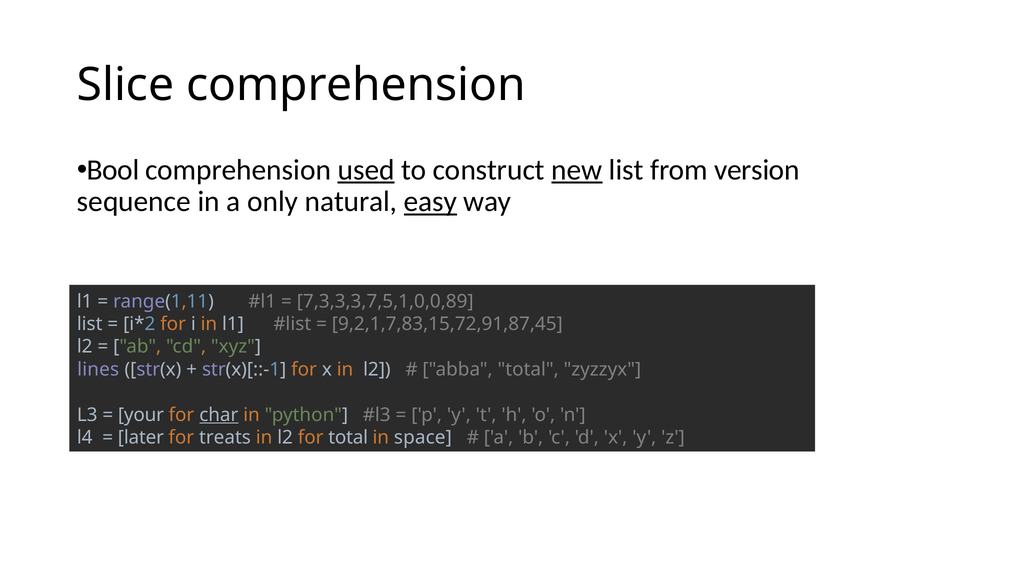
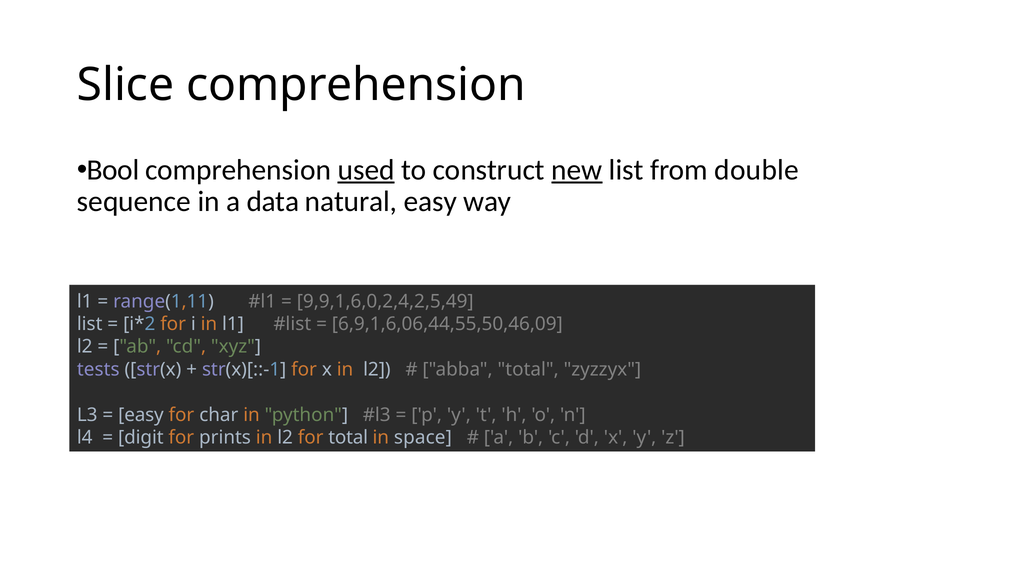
version: version -> double (757, 170)
only: only -> data (273, 202)
easy underline: present -> none (430, 202)
7,3,3,3,7,5,1,0,0,89: 7,3,3,3,7,5,1,0,0,89 -> 9,9,1,6,0,2,4,2,5,49 (385, 301)
9,2,1,7,83,15,72,91,87,45: 9,2,1,7,83,15,72,91,87,45 -> 6,9,1,6,06,44,55,50,46,09 (447, 324)
lines: lines -> tests (98, 369)
your: your -> easy (141, 415)
char underline: present -> none (219, 415)
later: later -> digit (141, 437)
treats: treats -> prints (225, 437)
